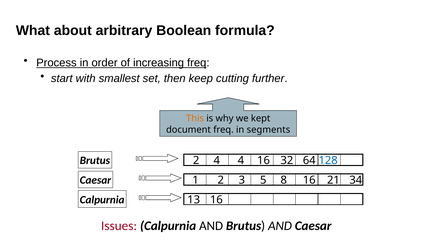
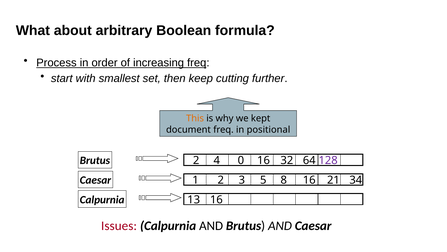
segments: segments -> positional (268, 129)
4 4: 4 -> 0 (241, 160)
128 colour: blue -> purple (328, 160)
